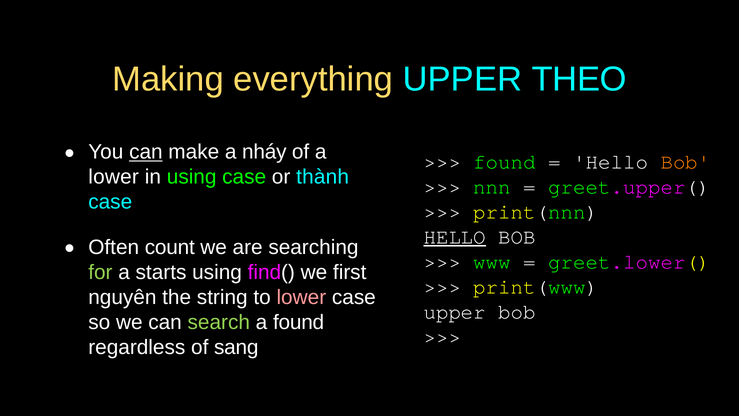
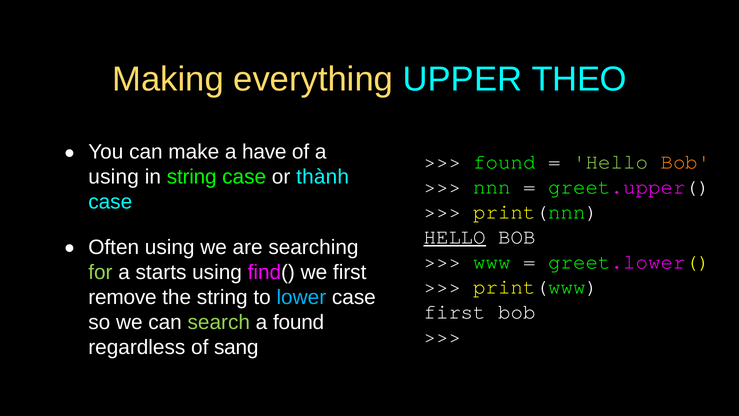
can underline: present -> none (146, 152)
nháy: nháy -> have (264, 152)
Hello colour: white -> light green (611, 162)
lower: lower -> using (114, 177)
in using: using -> string (192, 177)
Often count: count -> using (170, 247)
nguyên: nguyên -> remove (122, 297)
lower colour: pink -> light blue (301, 297)
upper: upper -> first (455, 312)
